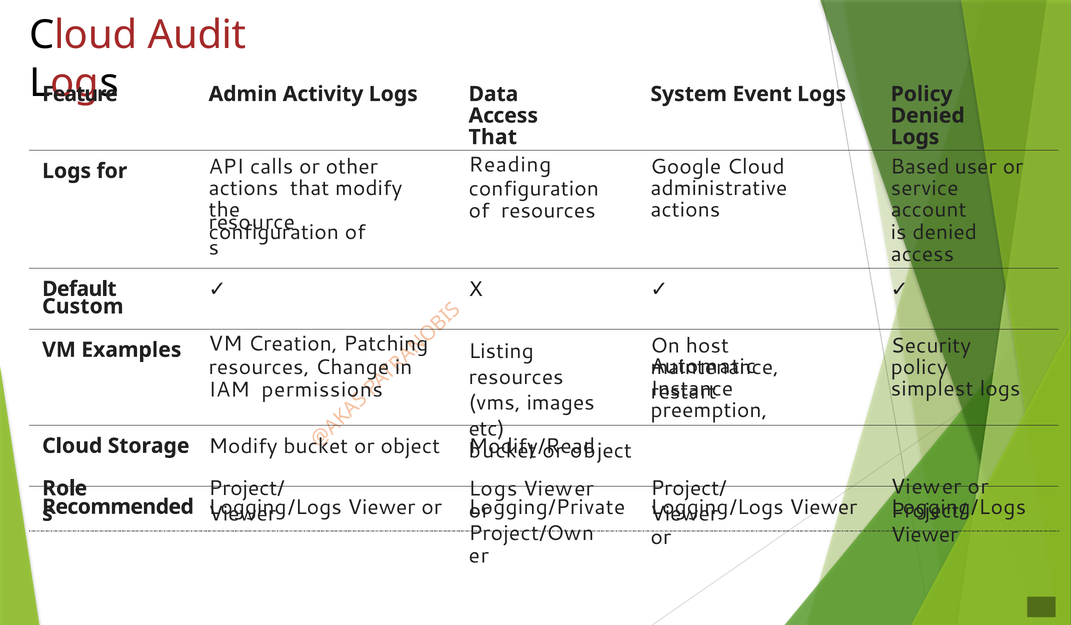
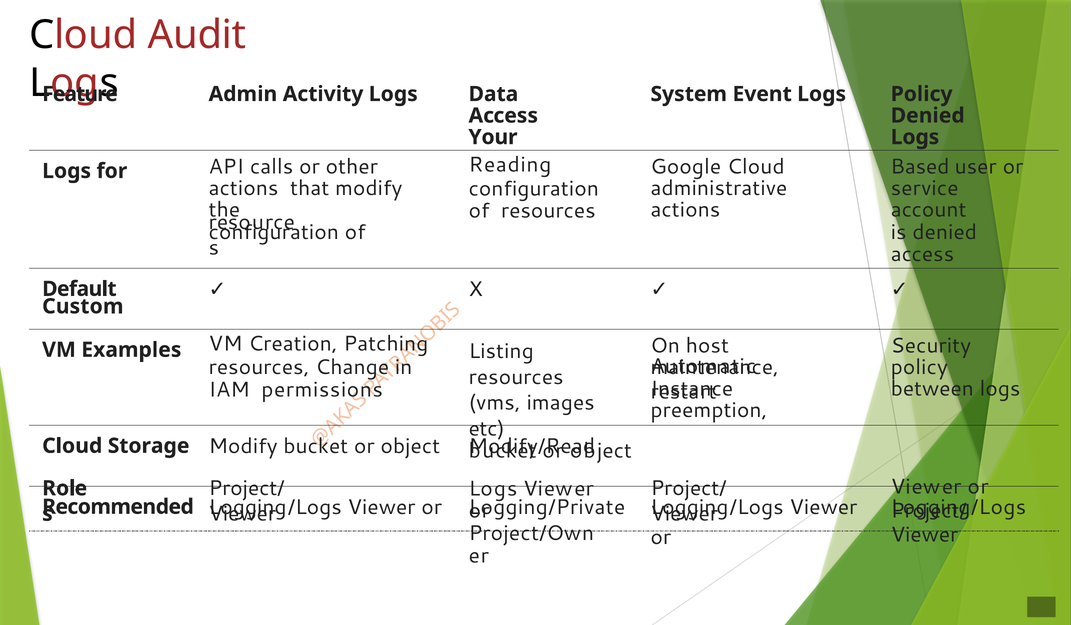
That: That -> Your (493, 137)
simplest: simplest -> between (932, 388)
